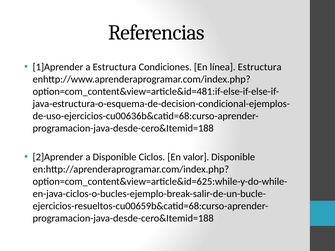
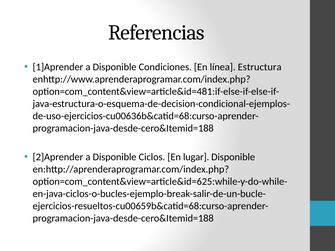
1]Aprender a Estructura: Estructura -> Disponible (115, 67)
valor: valor -> lugar (196, 157)
